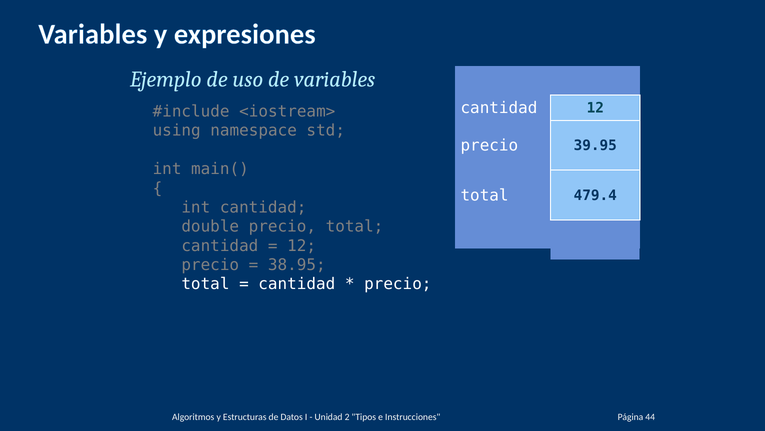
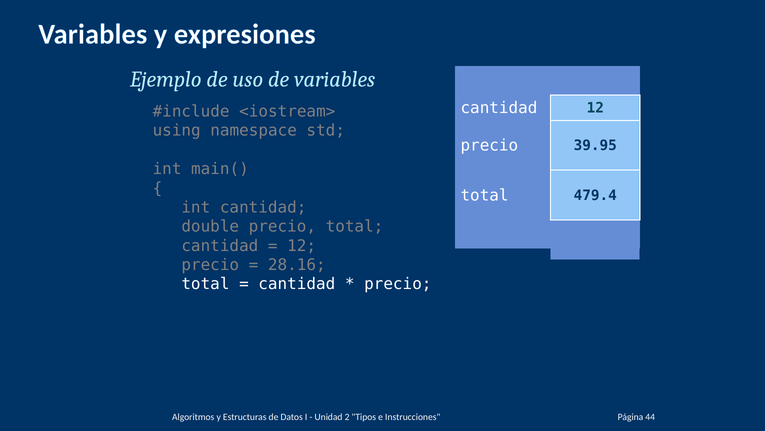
38.95: 38.95 -> 28.16 (297, 265)
